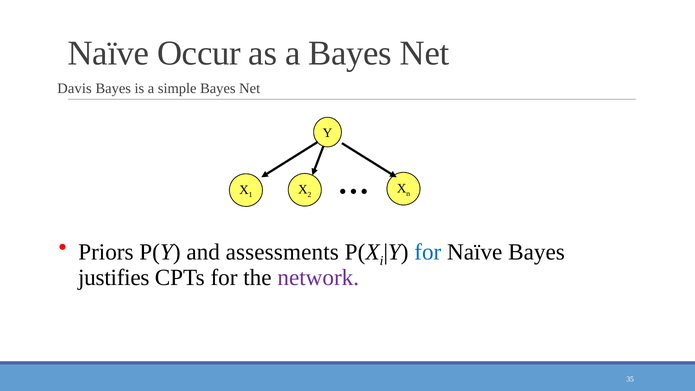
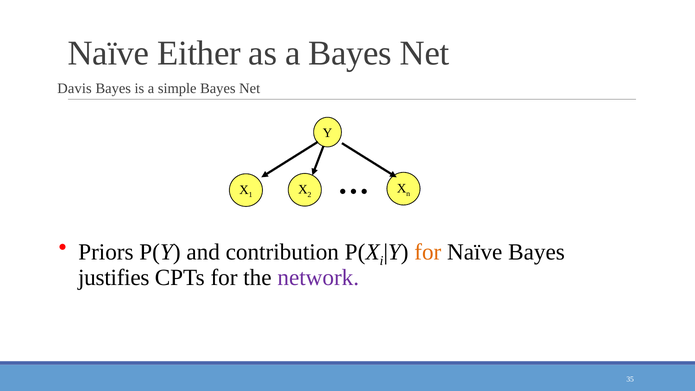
Occur: Occur -> Either (199, 53)
assessments: assessments -> contribution (282, 252)
for colour: blue -> orange (428, 252)
